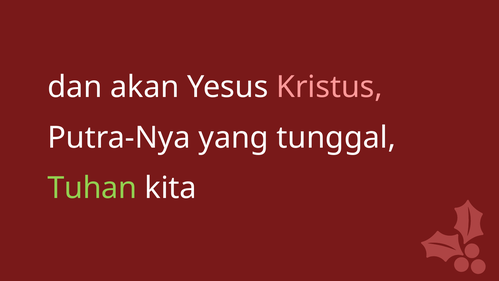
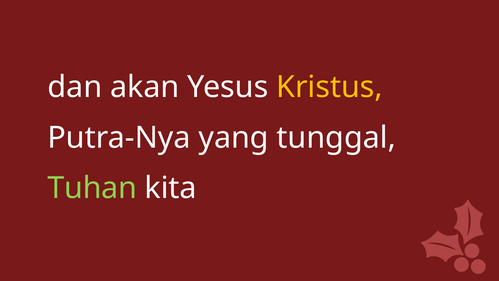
Kristus colour: pink -> yellow (329, 87)
